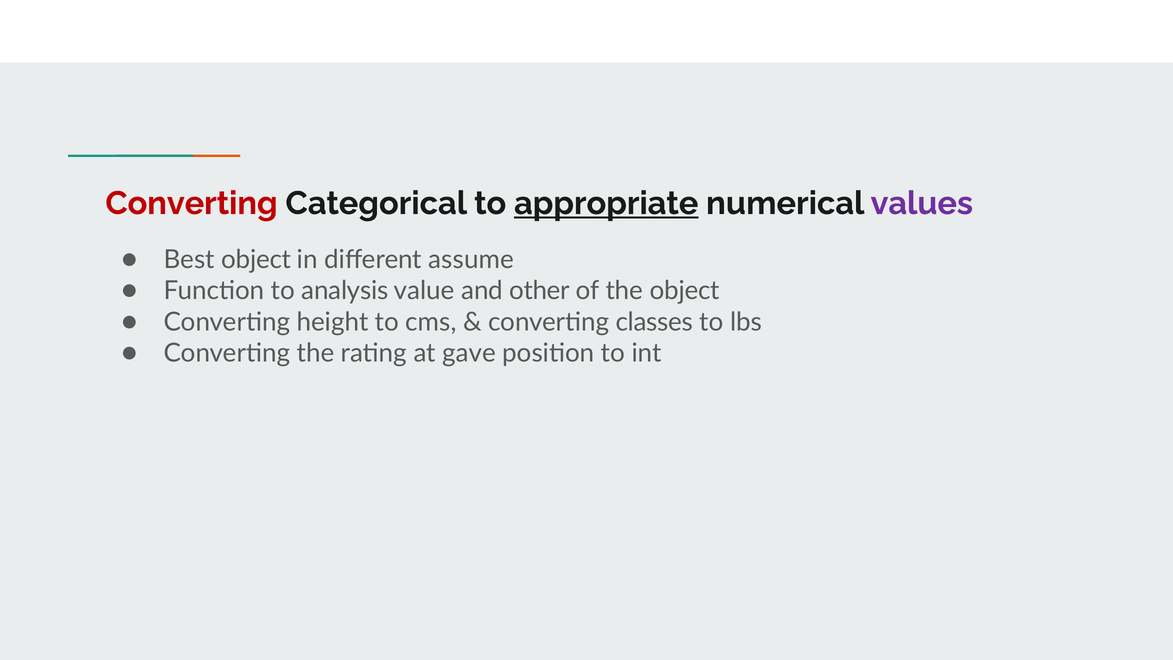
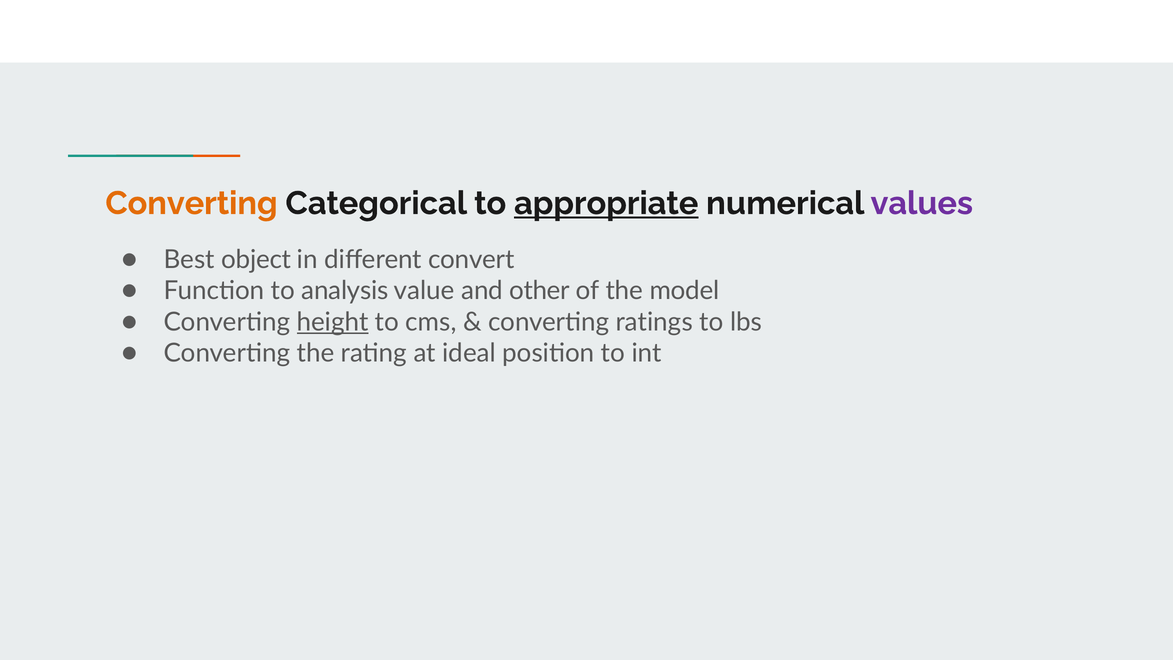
Converting colour: red -> orange (191, 203)
assume: assume -> convert (471, 259)
the object: object -> model (685, 291)
height underline: none -> present (333, 322)
classes: classes -> ratings (654, 322)
gave: gave -> ideal (469, 353)
